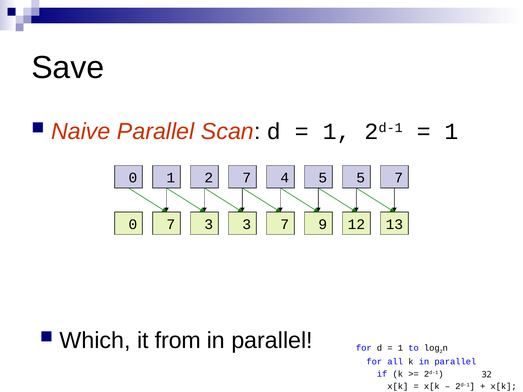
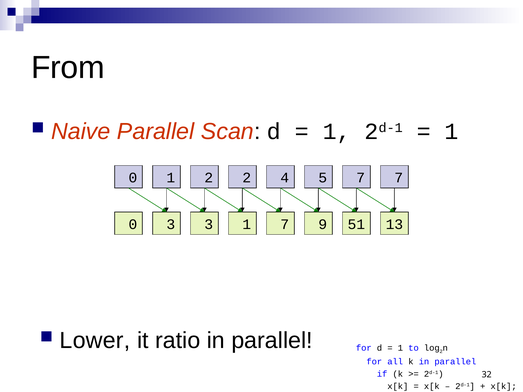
Save: Save -> From (68, 68)
2 7: 7 -> 2 (247, 178)
4 5: 5 -> 7 (361, 178)
0 7: 7 -> 3 (171, 224)
3 3: 3 -> 1 (247, 224)
12: 12 -> 51 (356, 224)
Which: Which -> Lower (95, 341)
from: from -> ratio (178, 341)
